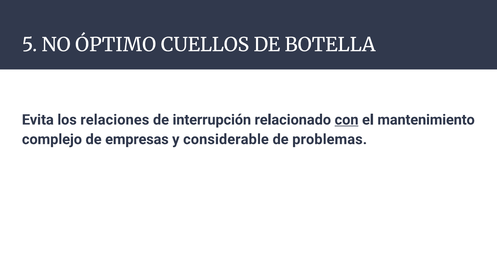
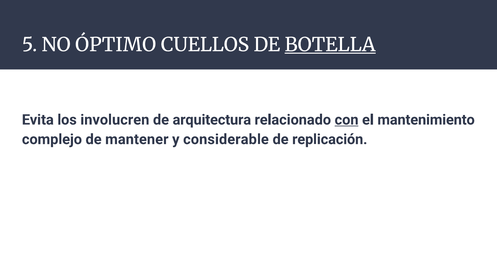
BOTELLA underline: none -> present (330, 45)
relaciones: relaciones -> involucren (115, 120)
interrupción: interrupción -> arquitectura (212, 120)
empresas: empresas -> mantener (137, 139)
problemas: problemas -> replicación (330, 139)
